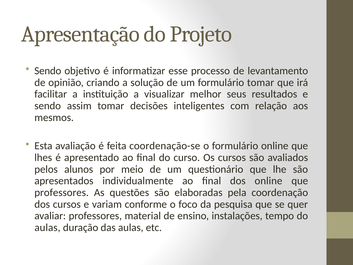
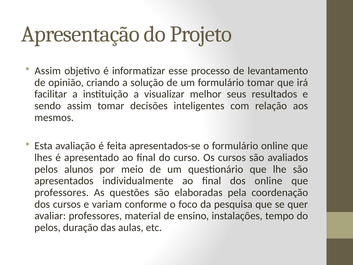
Sendo: Sendo -> Assim (48, 71)
coordenação-se: coordenação-se -> apresentados-se (165, 146)
aulas: aulas -> pelos (47, 227)
